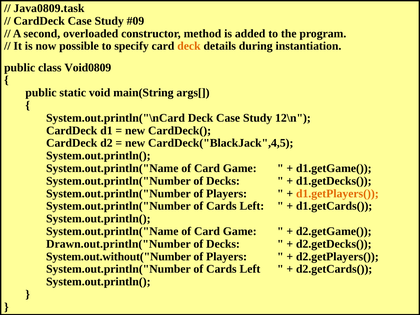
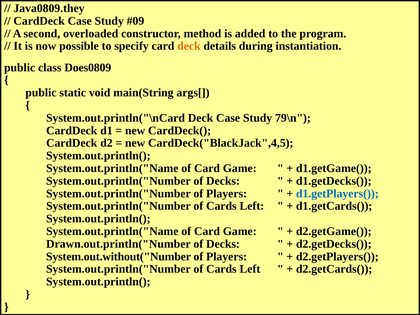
Java0809.task: Java0809.task -> Java0809.they (49, 8)
Void0809: Void0809 -> Does0809 (88, 68)
12\n: 12\n -> 79\n (293, 118)
d1.getPlayers( colour: orange -> blue (337, 194)
